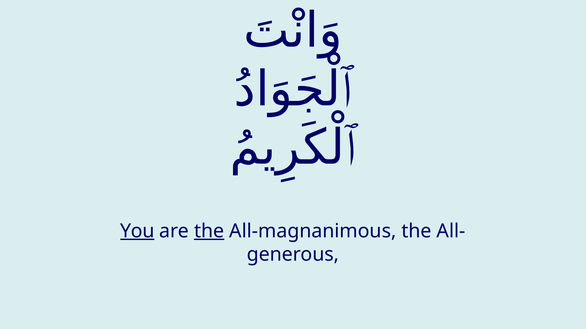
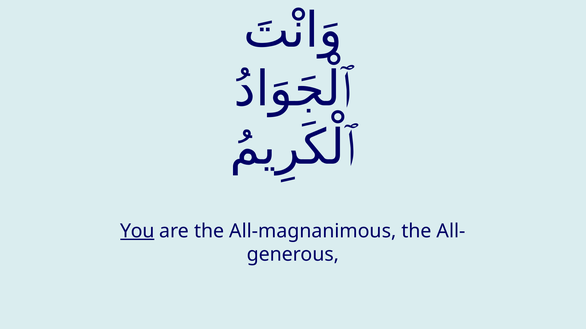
the underline: present -> none (209, 231)
